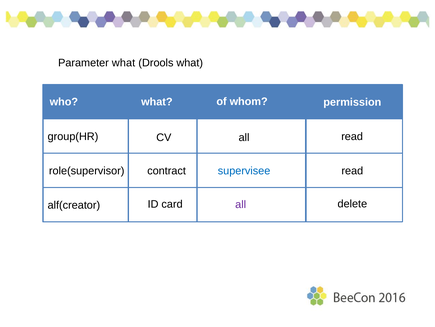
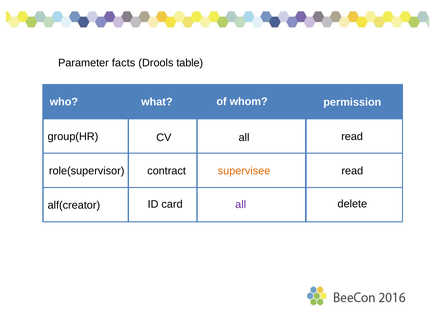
Parameter what: what -> facts (124, 63)
Drools what: what -> table (190, 63)
supervisee colour: blue -> orange (244, 171)
